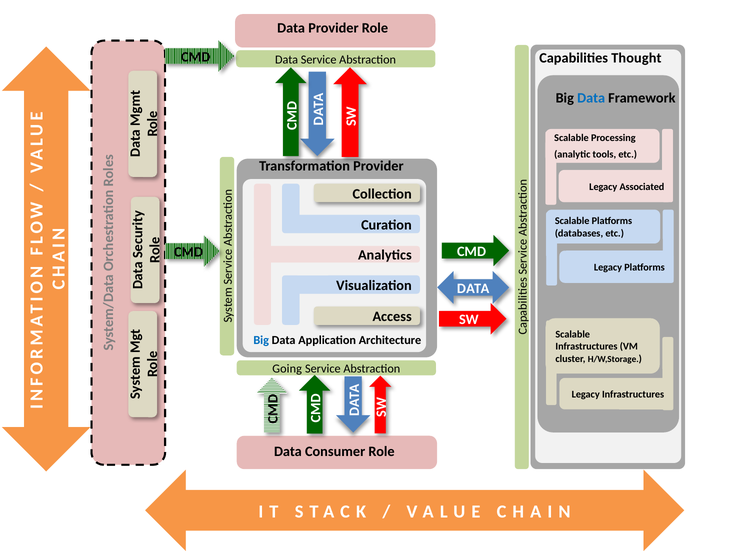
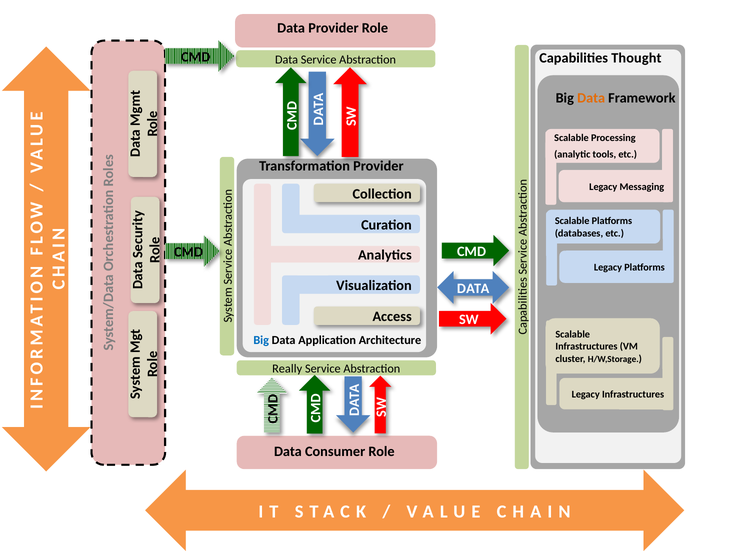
Data colour: blue -> orange (591, 98)
Associated: Associated -> Messaging (642, 187)
Going: Going -> Really (287, 368)
